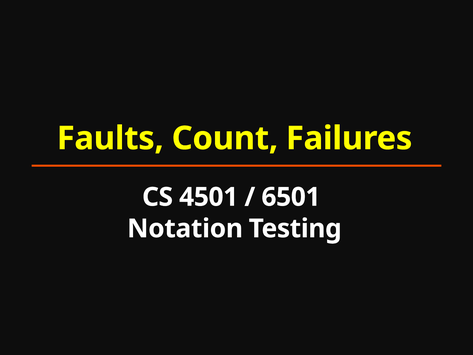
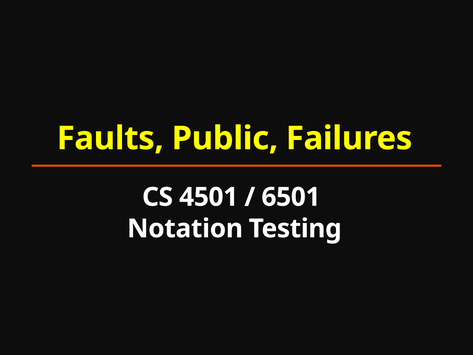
Count: Count -> Public (225, 138)
